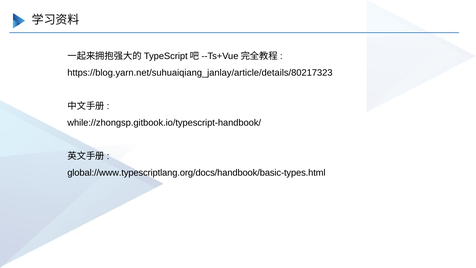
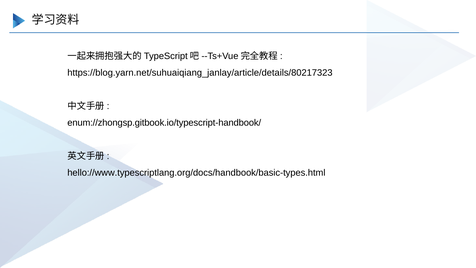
while://zhongsp.gitbook.io/typescript-handbook/: while://zhongsp.gitbook.io/typescript-handbook/ -> enum://zhongsp.gitbook.io/typescript-handbook/ (164, 123)
global://www.typescriptlang.org/docs/handbook/basic-types.html: global://www.typescriptlang.org/docs/handbook/basic-types.html -> hello://www.typescriptlang.org/docs/handbook/basic-types.html (196, 173)
